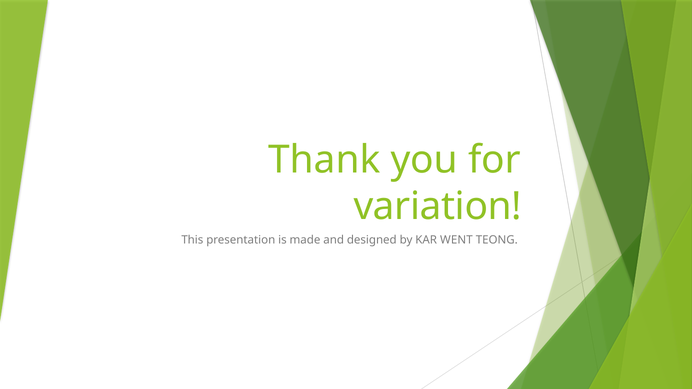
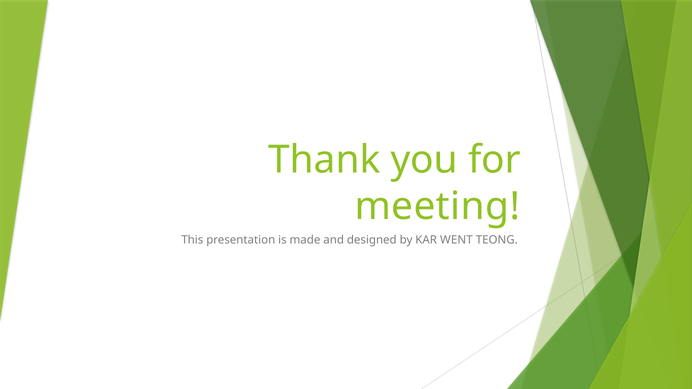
variation: variation -> meeting (437, 207)
